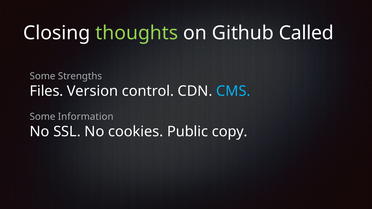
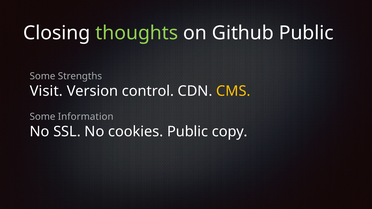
Github Called: Called -> Public (306, 33)
Files: Files -> Visit (46, 91)
CMS colour: light blue -> yellow (233, 91)
